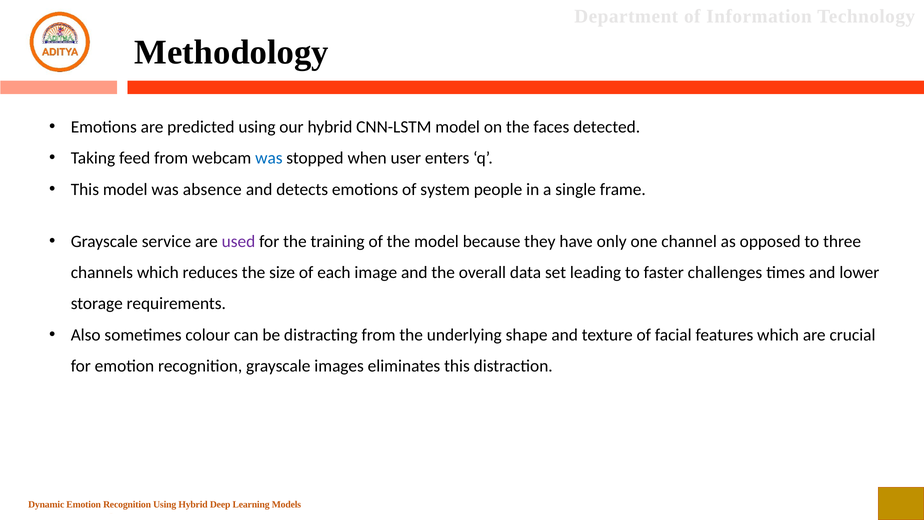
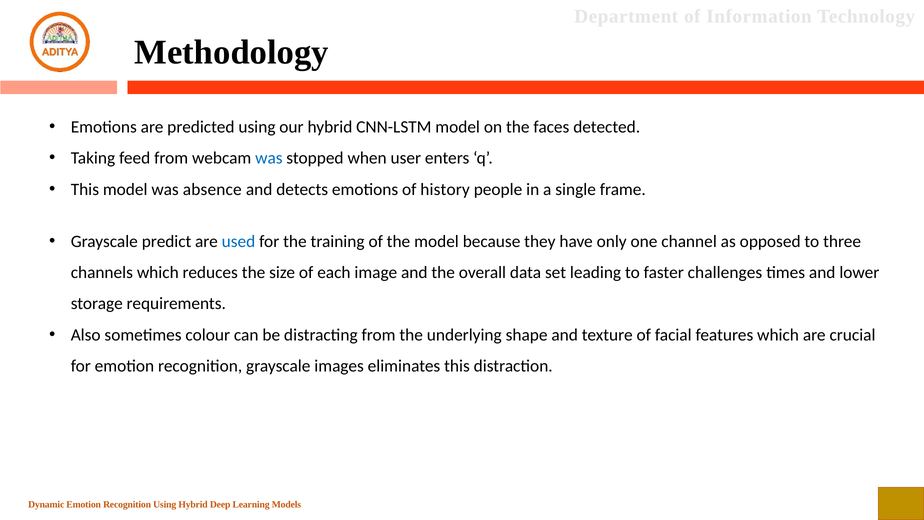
system: system -> history (445, 189)
service: service -> predict (167, 241)
used colour: purple -> blue (238, 241)
